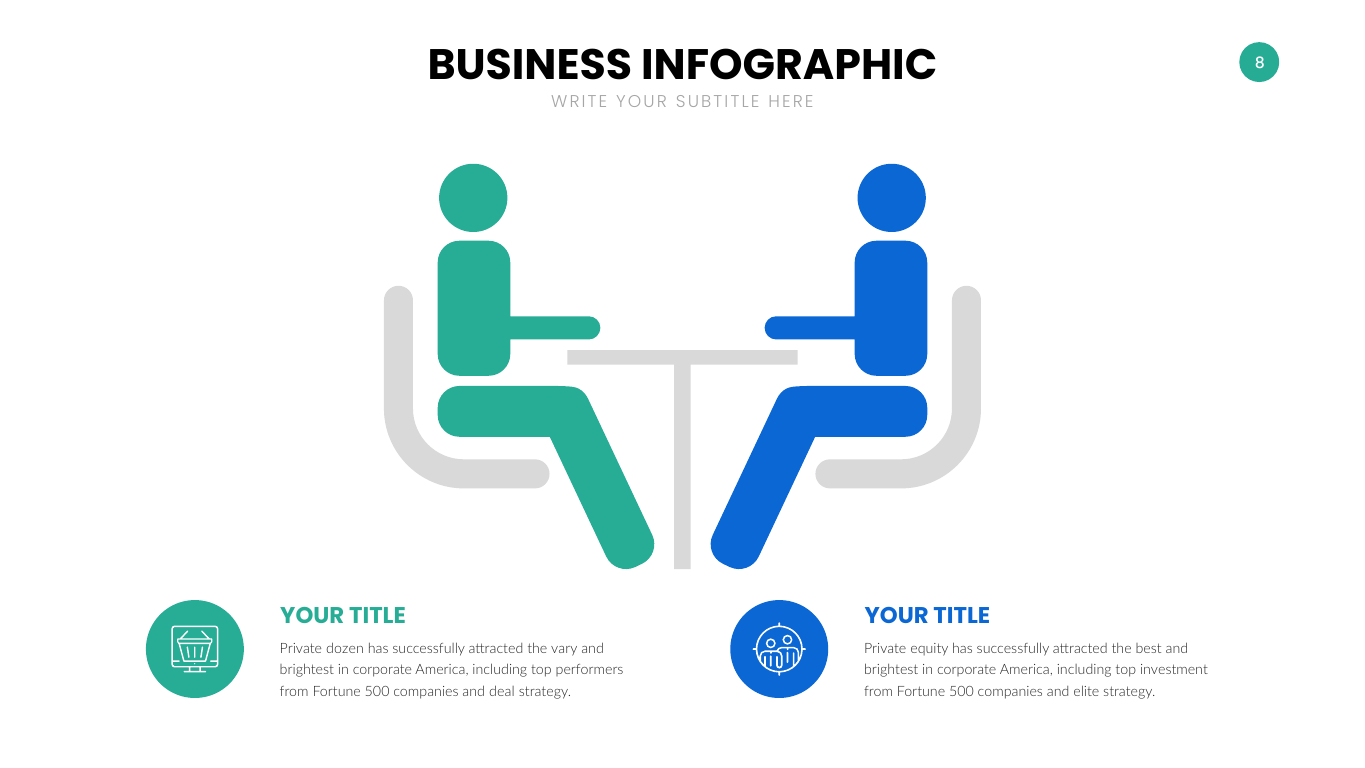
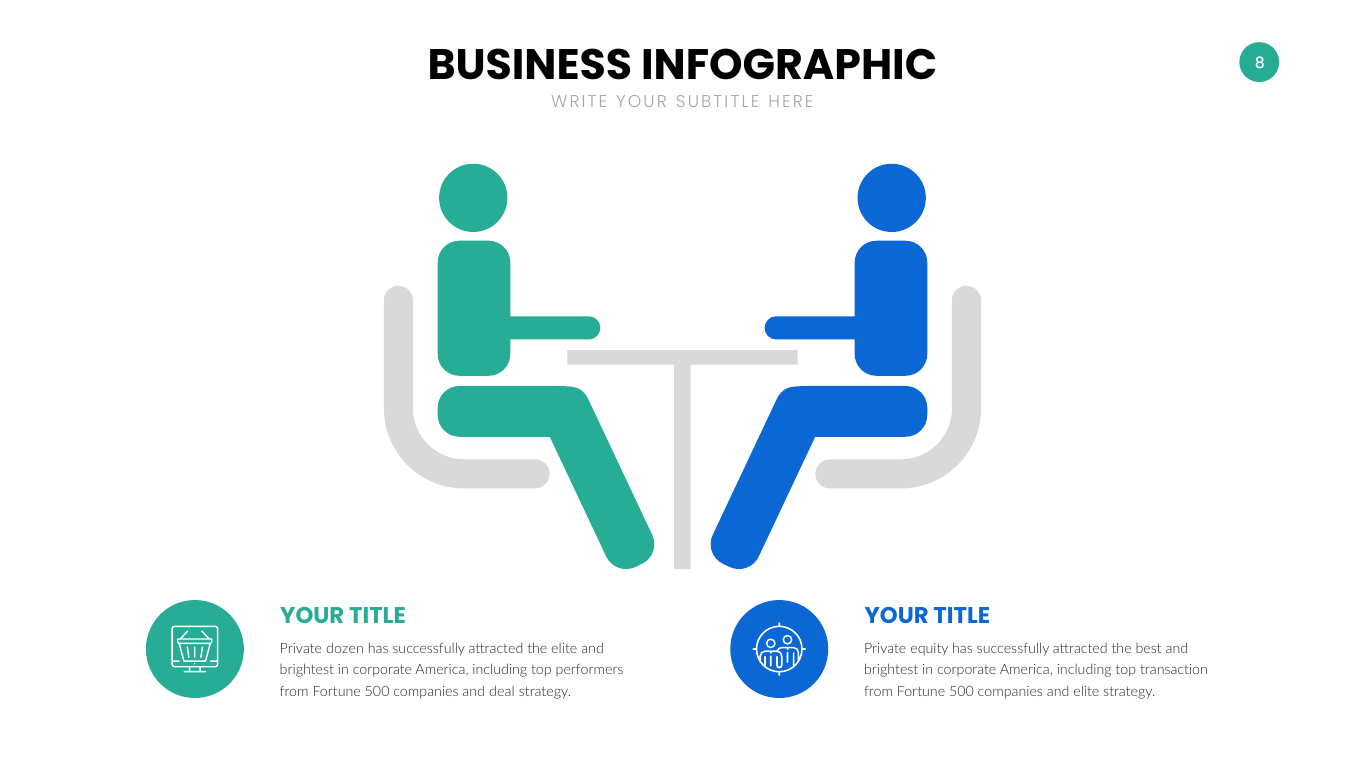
the vary: vary -> elite (564, 649)
investment: investment -> transaction (1174, 670)
